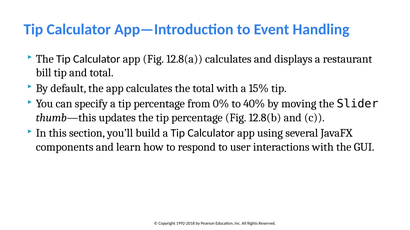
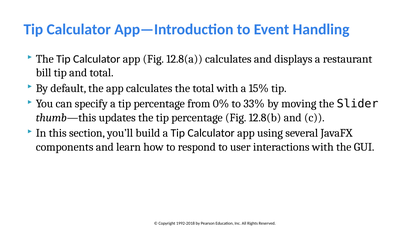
40%: 40% -> 33% (254, 104)
